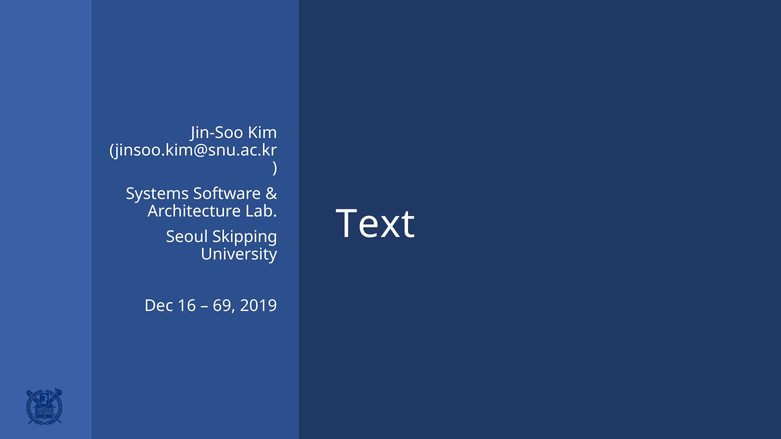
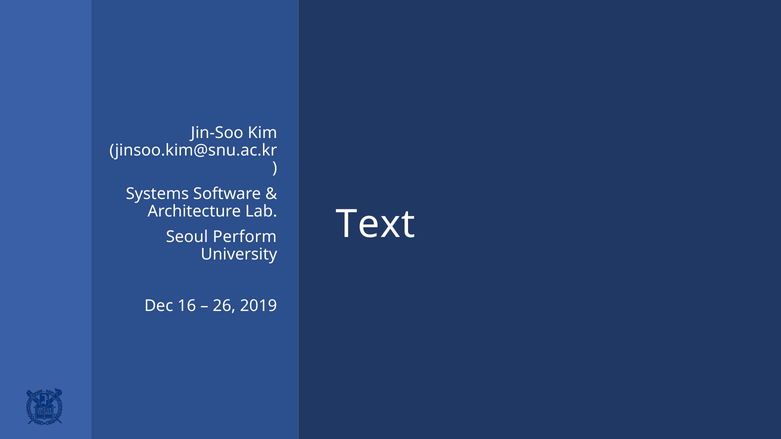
Skipping: Skipping -> Perform (245, 237)
69: 69 -> 26 (224, 306)
